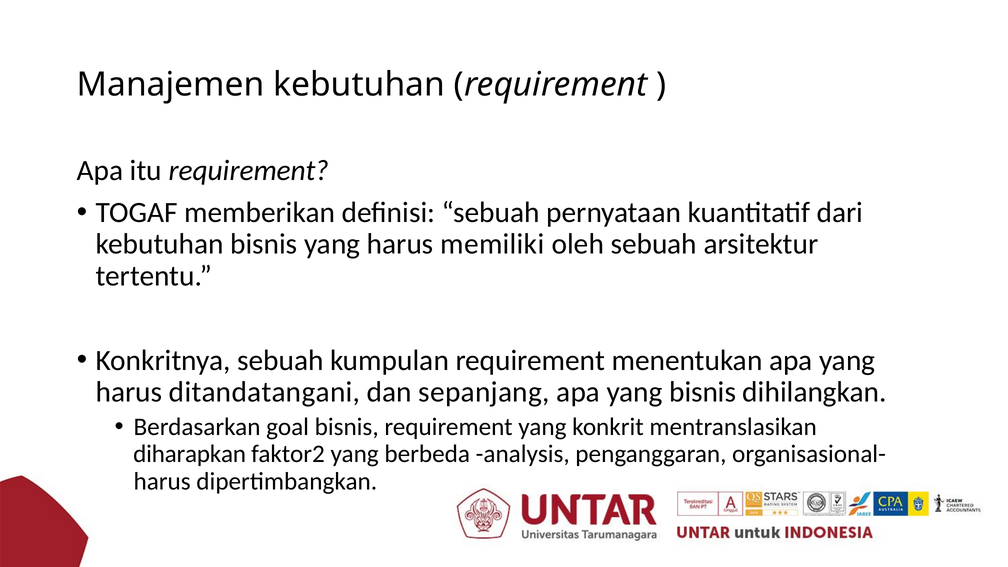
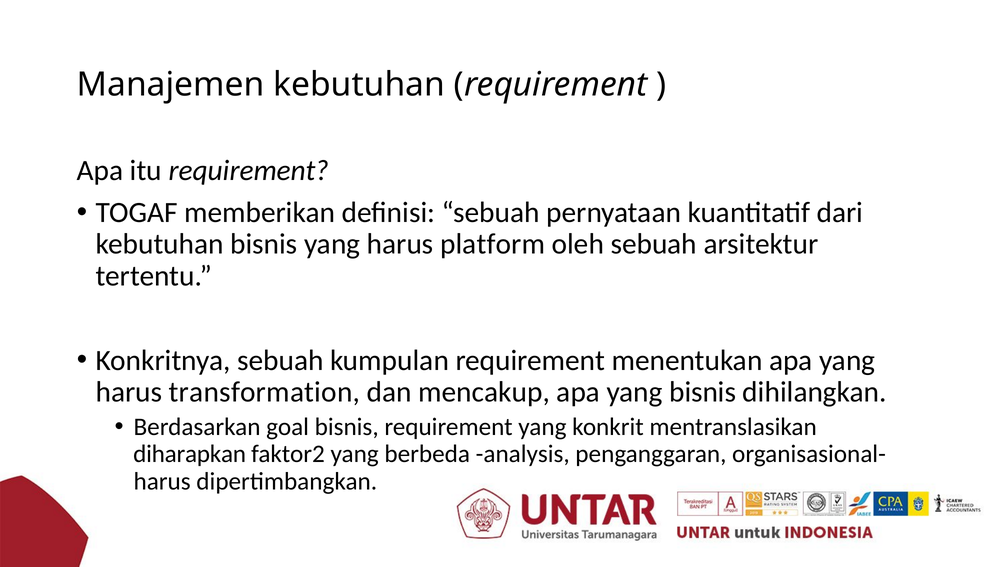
memiliki: memiliki -> platform (493, 244)
ditandatangani: ditandatangani -> transformation (264, 392)
sepanjang: sepanjang -> mencakup (484, 392)
